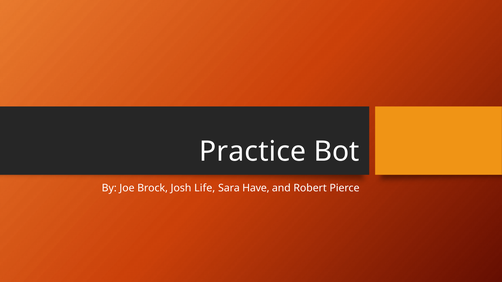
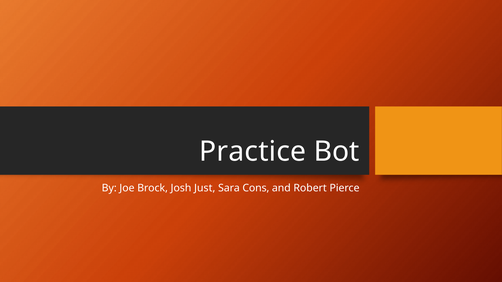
Life: Life -> Just (205, 188)
Have: Have -> Cons (256, 188)
